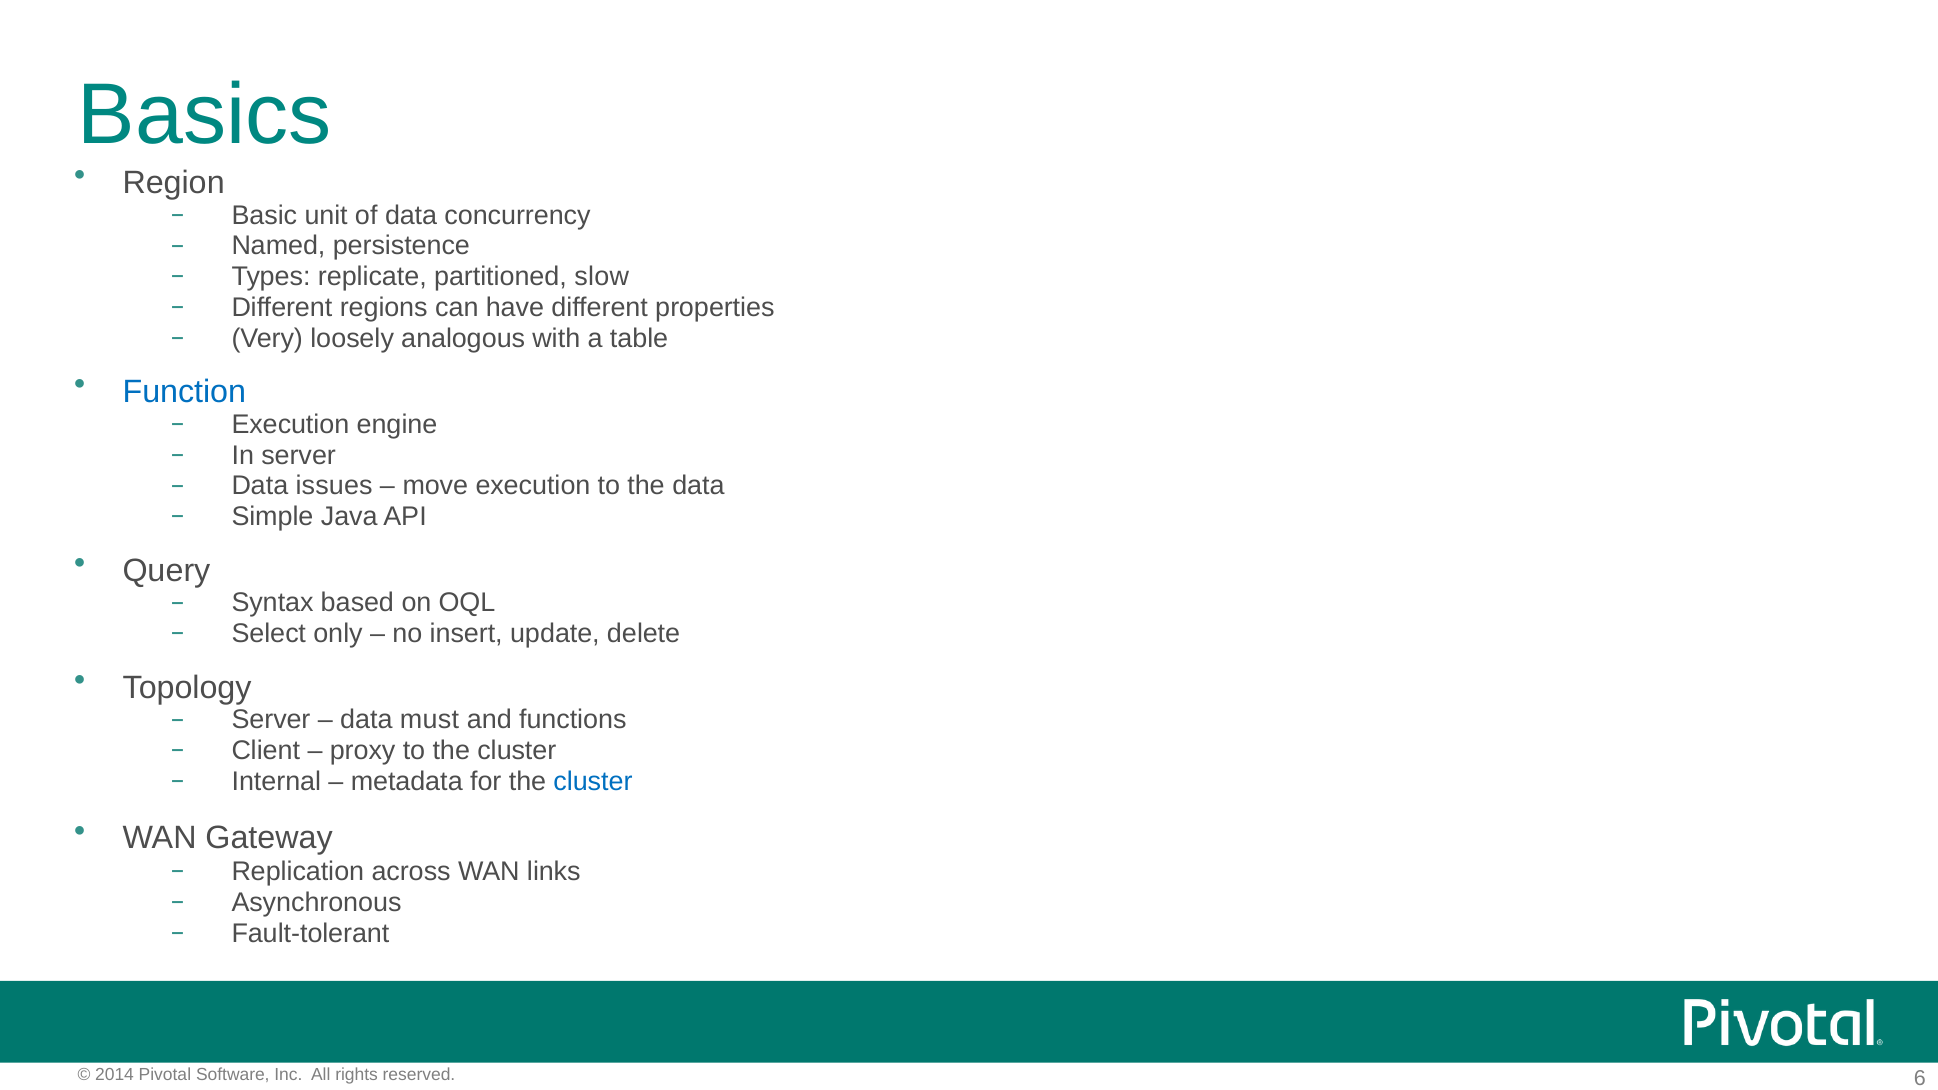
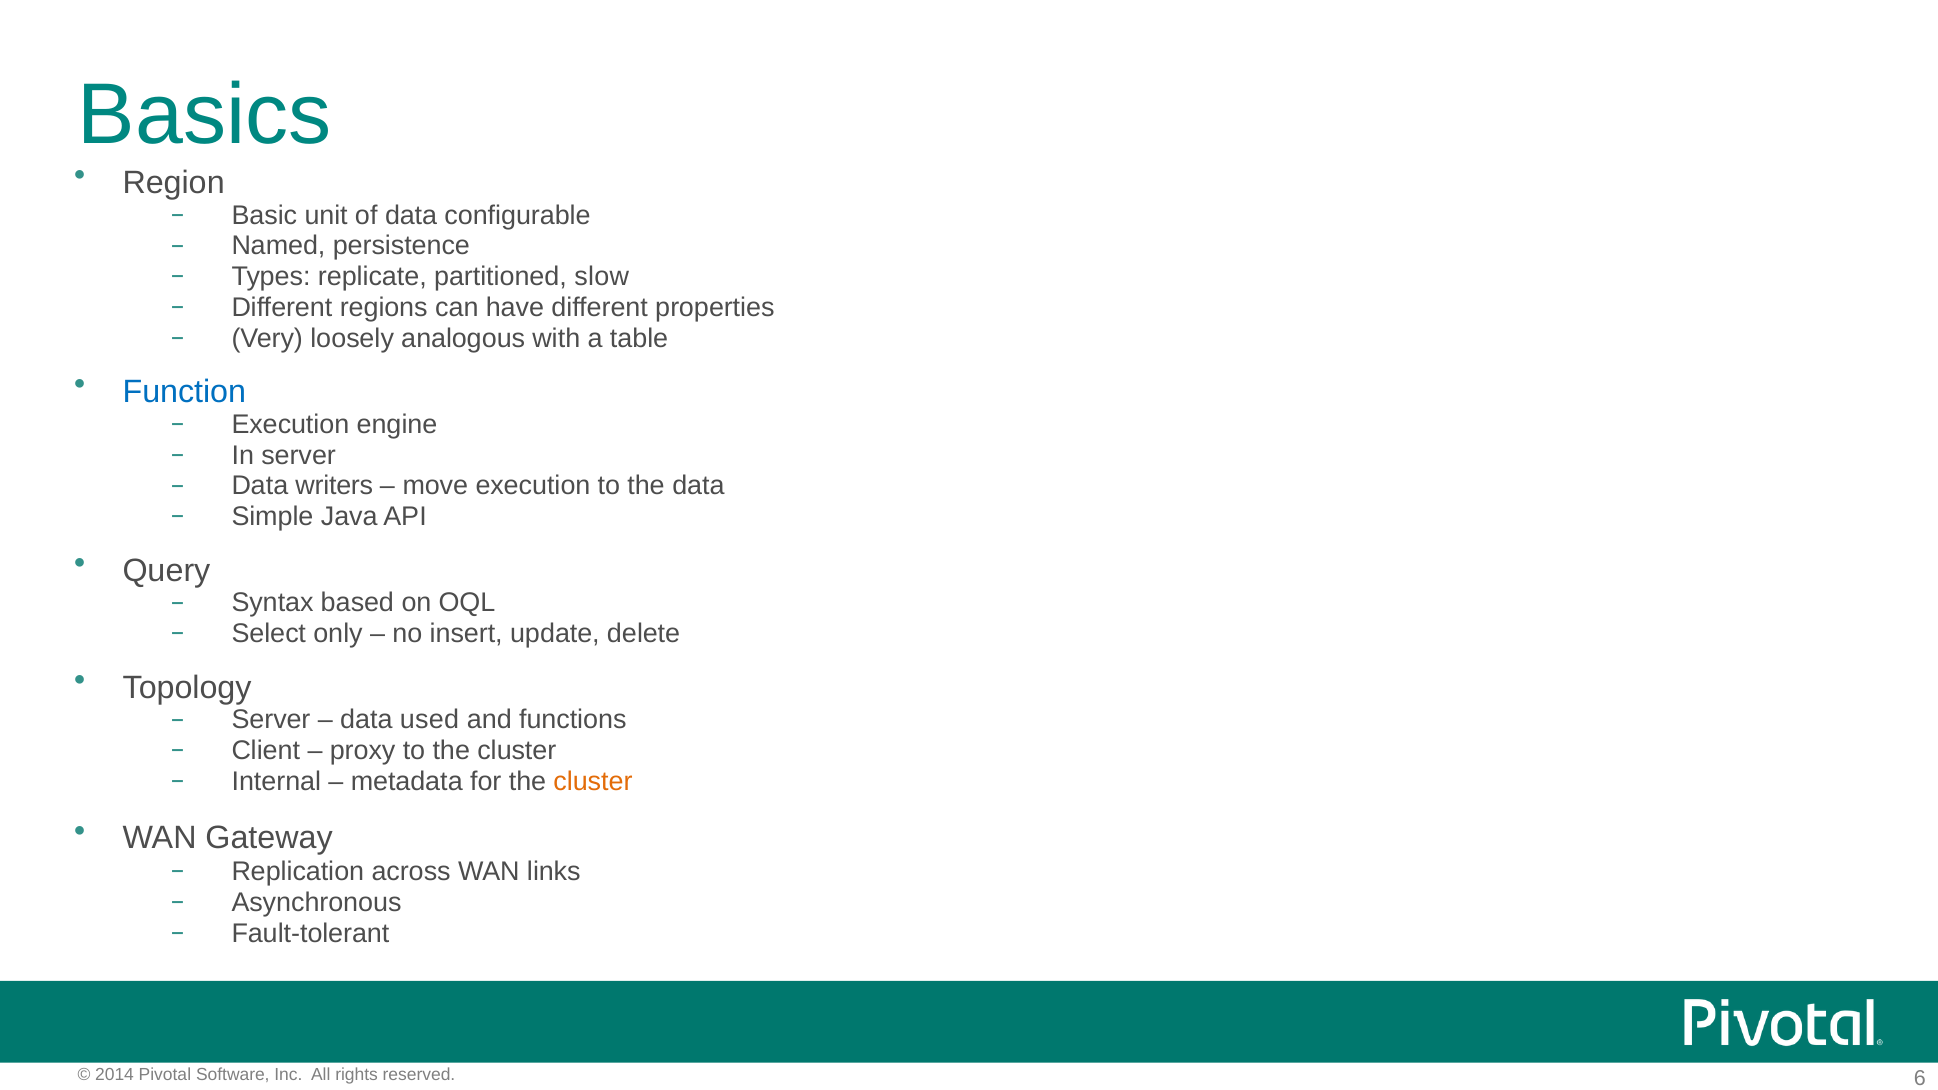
concurrency: concurrency -> configurable (518, 215)
issues: issues -> writers (334, 486)
must: must -> used (430, 720)
cluster colour: blue -> orange (593, 782)
